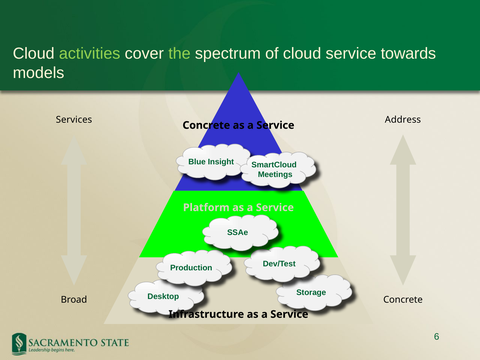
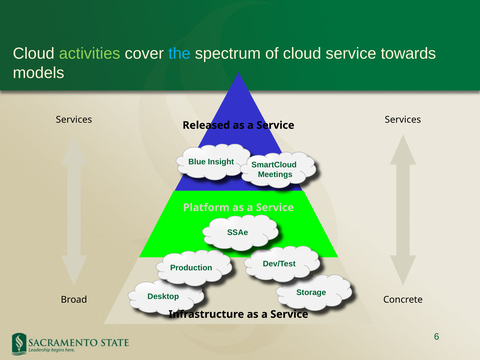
the colour: light green -> light blue (179, 54)
Address: Address -> Services (403, 120)
Concrete: Concrete -> Released (206, 125)
